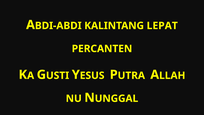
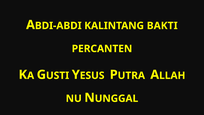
LEPAT: LEPAT -> BAKTI (162, 26)
